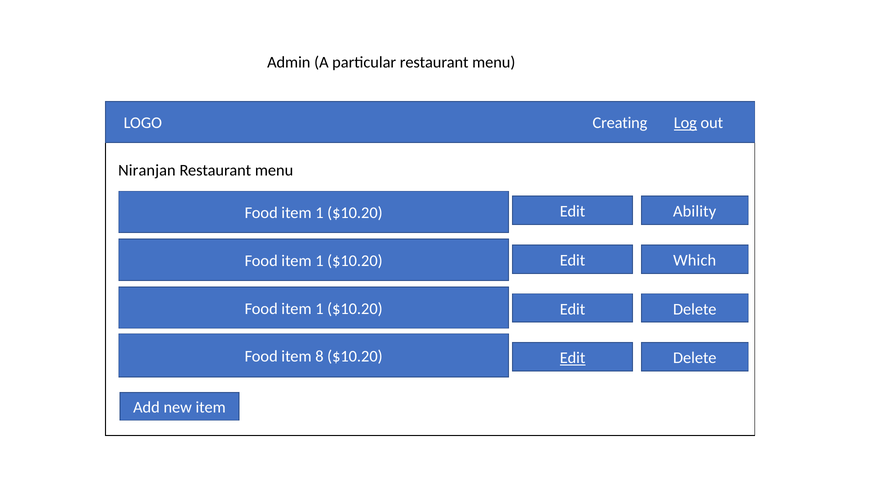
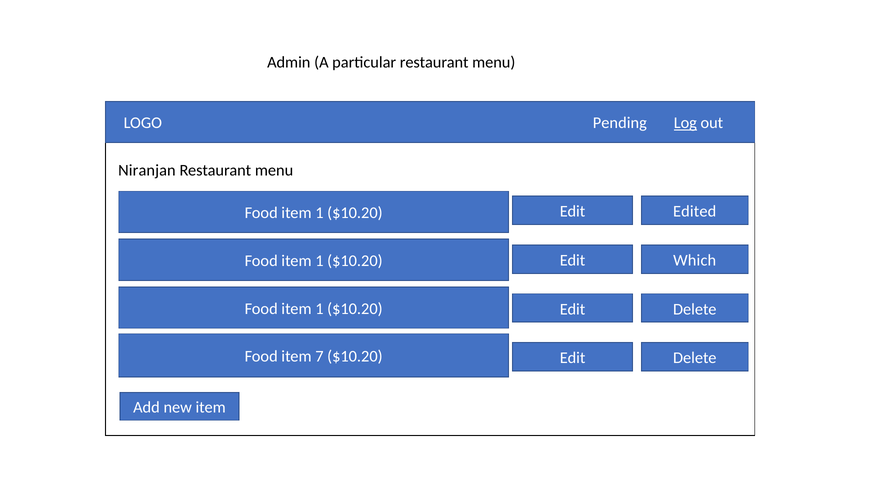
Creating: Creating -> Pending (620, 123)
Ability: Ability -> Edited (695, 212)
8: 8 -> 7 (319, 357)
Edit underline: present -> none (573, 358)
